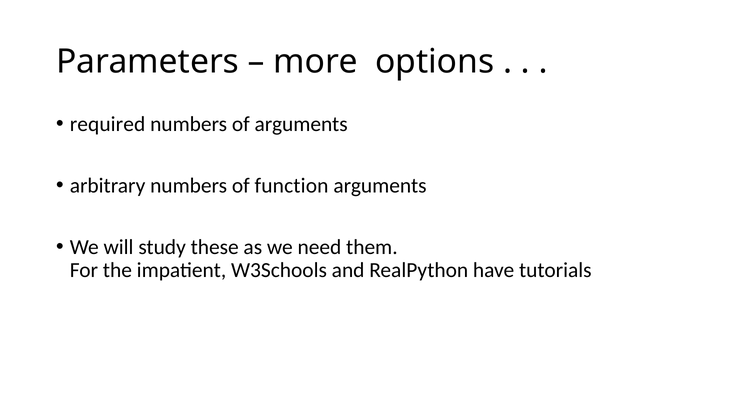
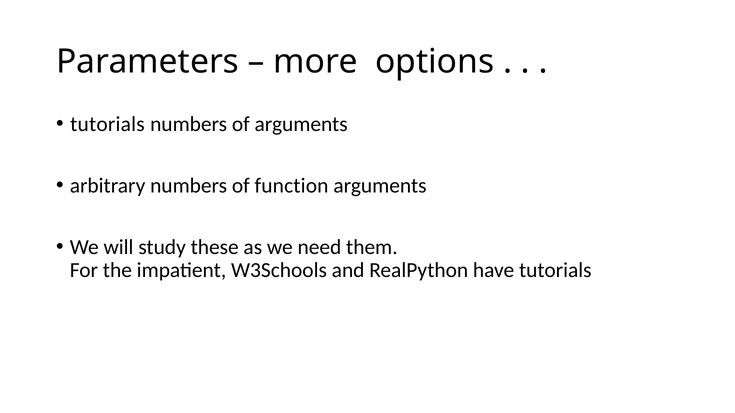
required: required -> tutorials (107, 124)
